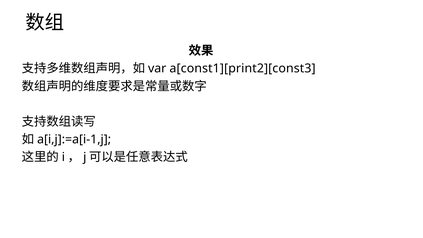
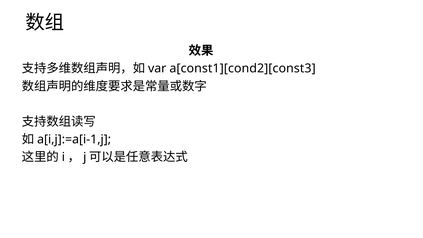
a[const1][print2][const3: a[const1][print2][const3 -> a[const1][cond2][const3 (243, 69)
